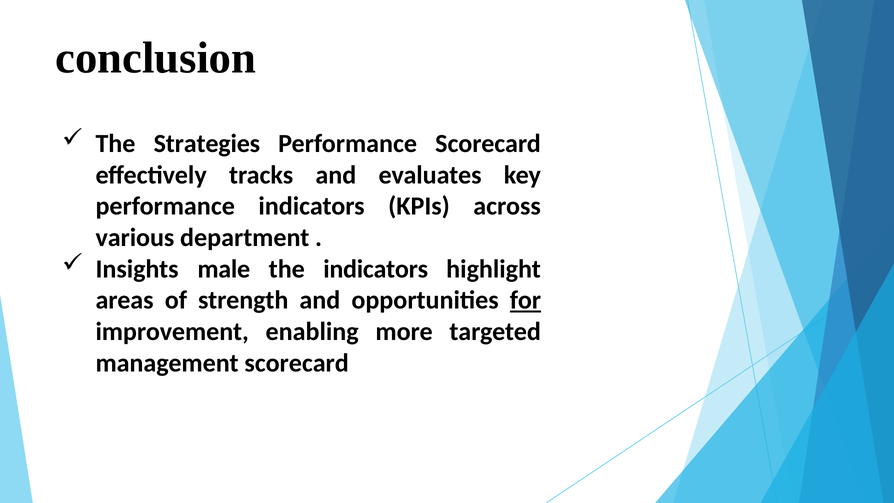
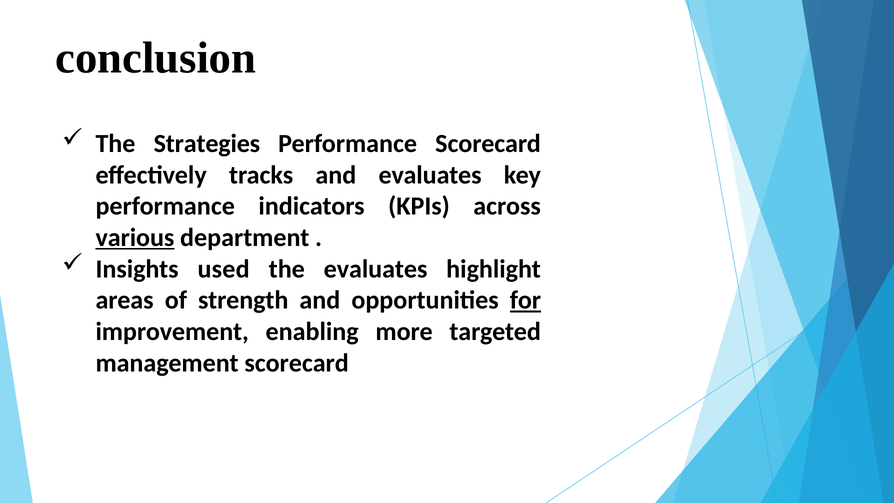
various underline: none -> present (135, 238)
male: male -> used (224, 269)
the indicators: indicators -> evaluates (376, 269)
